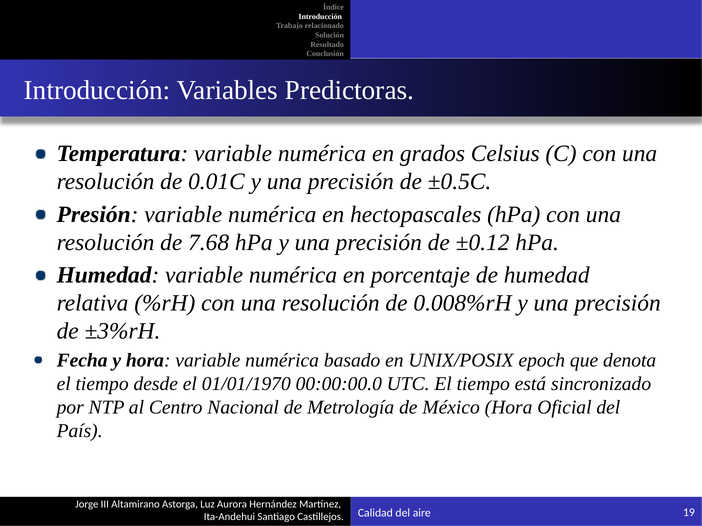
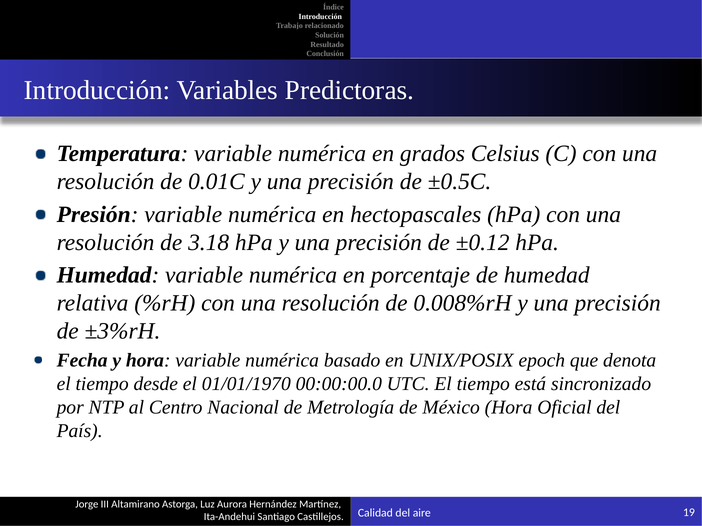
7.68: 7.68 -> 3.18 (209, 243)
